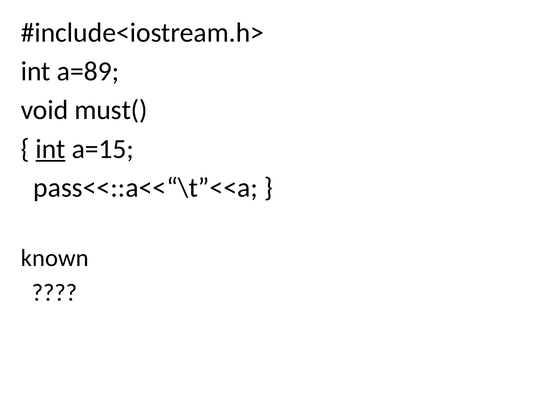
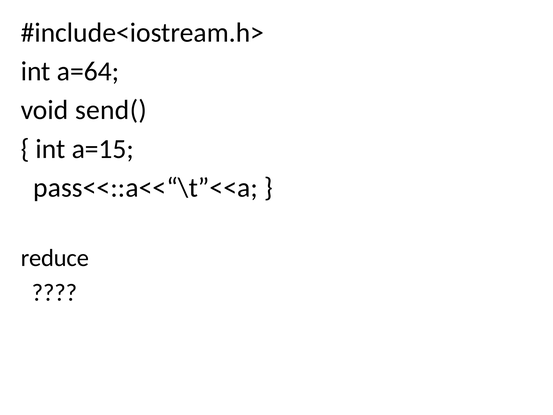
a=89: a=89 -> a=64 (88, 71)
must(: must( -> send( (111, 110)
int underline: present -> none (51, 149)
known: known -> reduce (55, 258)
